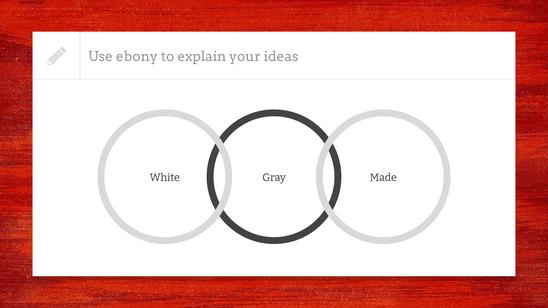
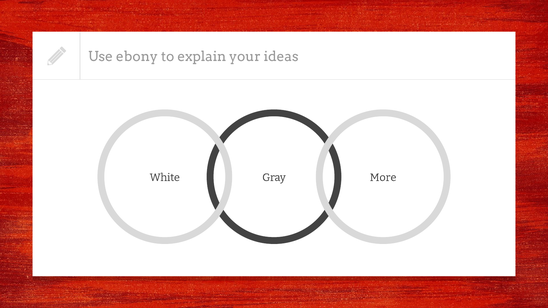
Made: Made -> More (383, 178)
